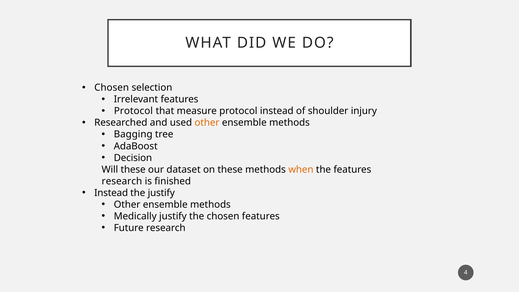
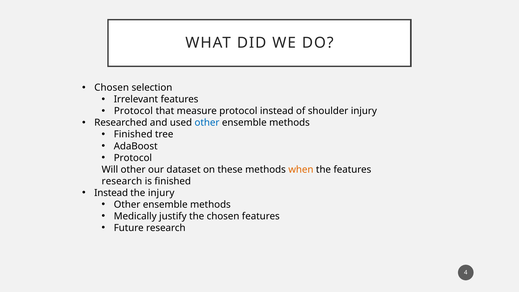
other colour: orange -> blue (207, 123)
Bagging: Bagging -> Finished (133, 134)
Decision: Decision -> Protocol (133, 158)
Will these: these -> other (133, 169)
the justify: justify -> injury (161, 193)
